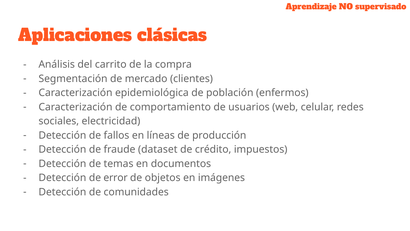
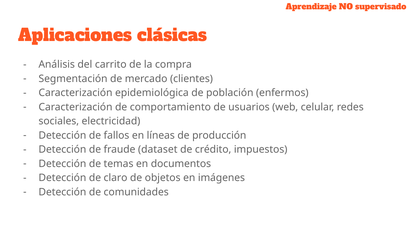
error: error -> claro (116, 178)
